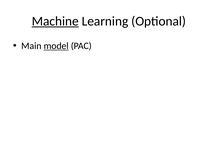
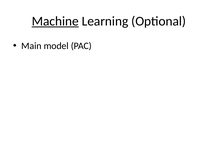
model underline: present -> none (56, 46)
